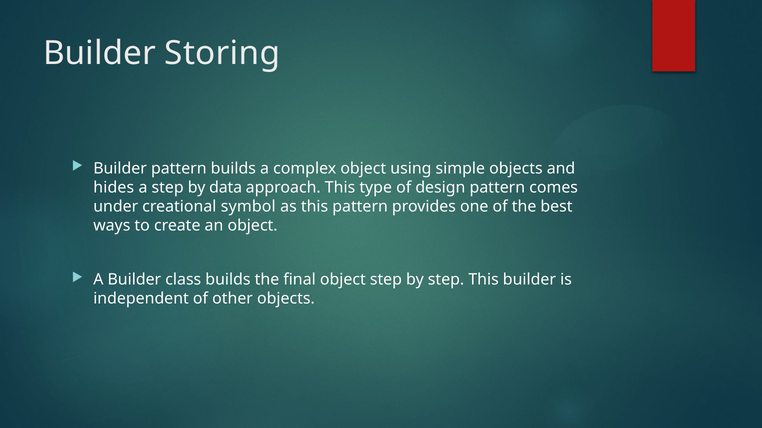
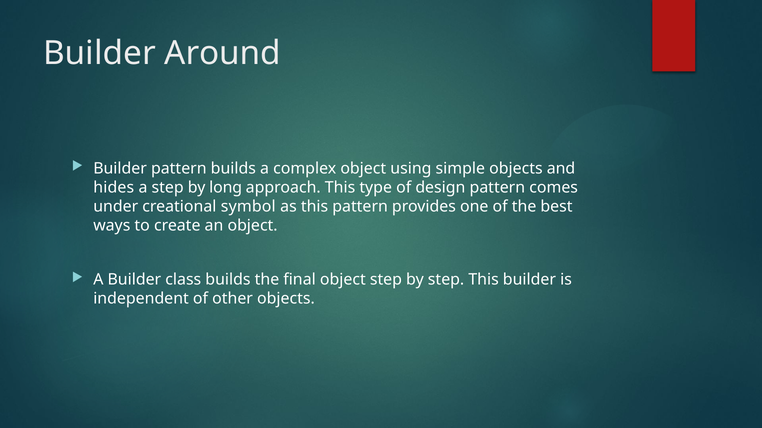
Storing: Storing -> Around (223, 53)
data: data -> long (226, 188)
